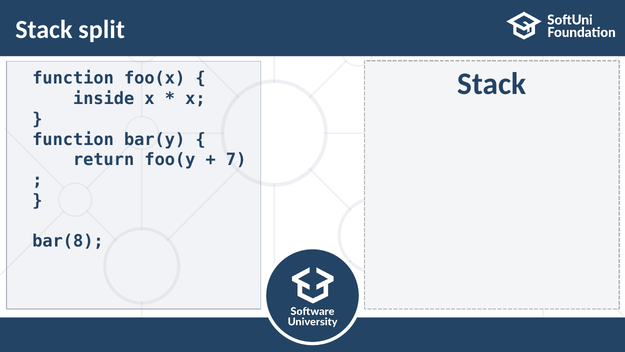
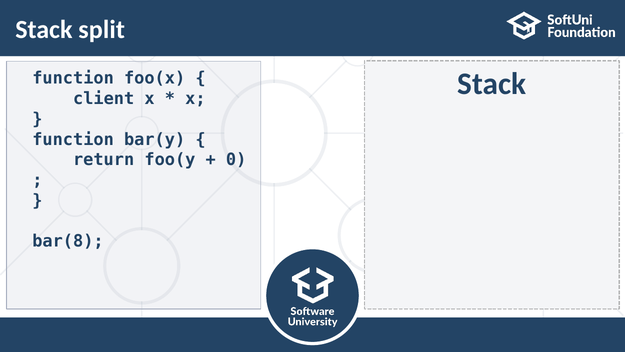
inside: inside -> client (104, 99)
7: 7 -> 0 (236, 160)
